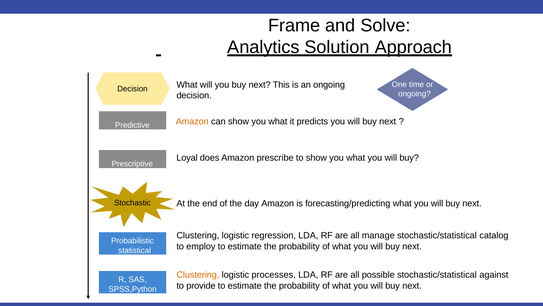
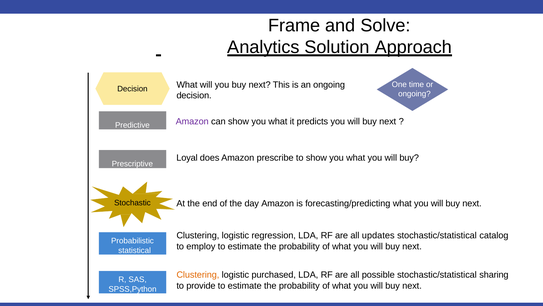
Amazon colour: orange -> purple (192, 121)
manage: manage -> updates (378, 235)
processes: processes -> purchased (274, 274)
against: against -> sharing (494, 274)
